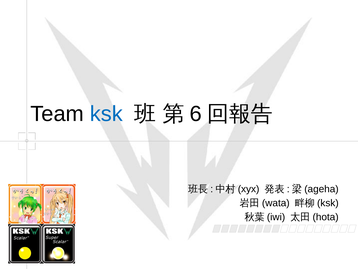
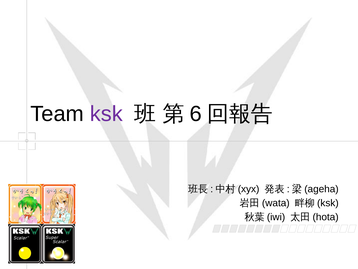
ksk colour: blue -> purple (106, 114)
